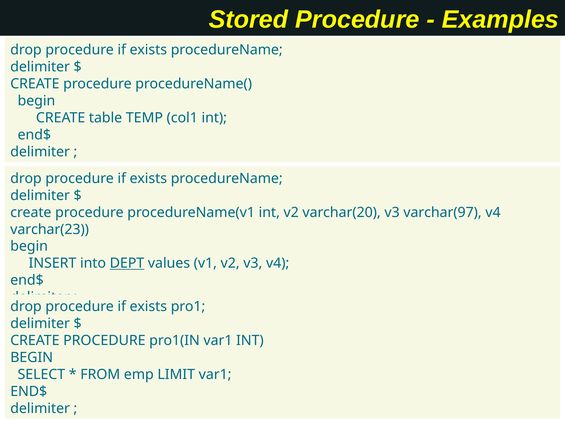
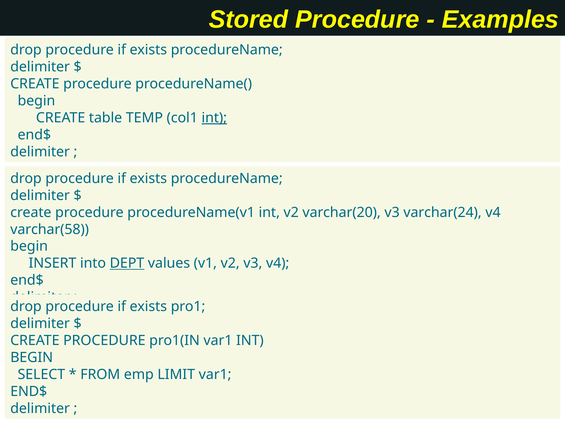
int underline: none -> present (214, 118)
varchar(97: varchar(97 -> varchar(24 (443, 212)
varchar(23: varchar(23 -> varchar(58 (50, 229)
